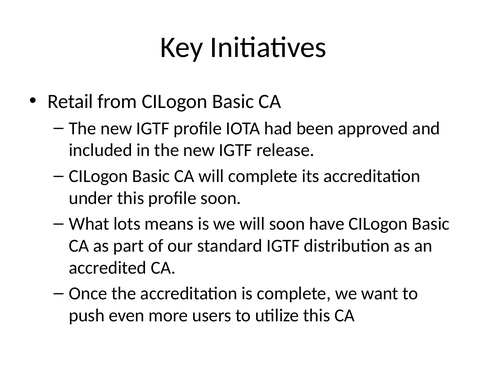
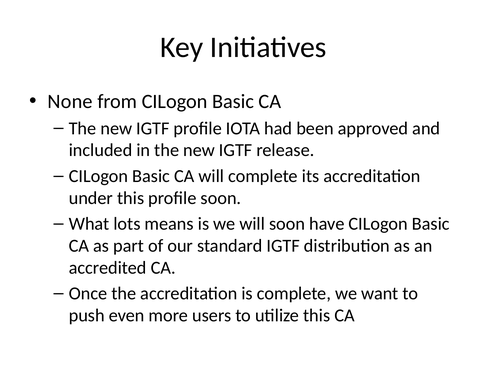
Retail: Retail -> None (70, 101)
